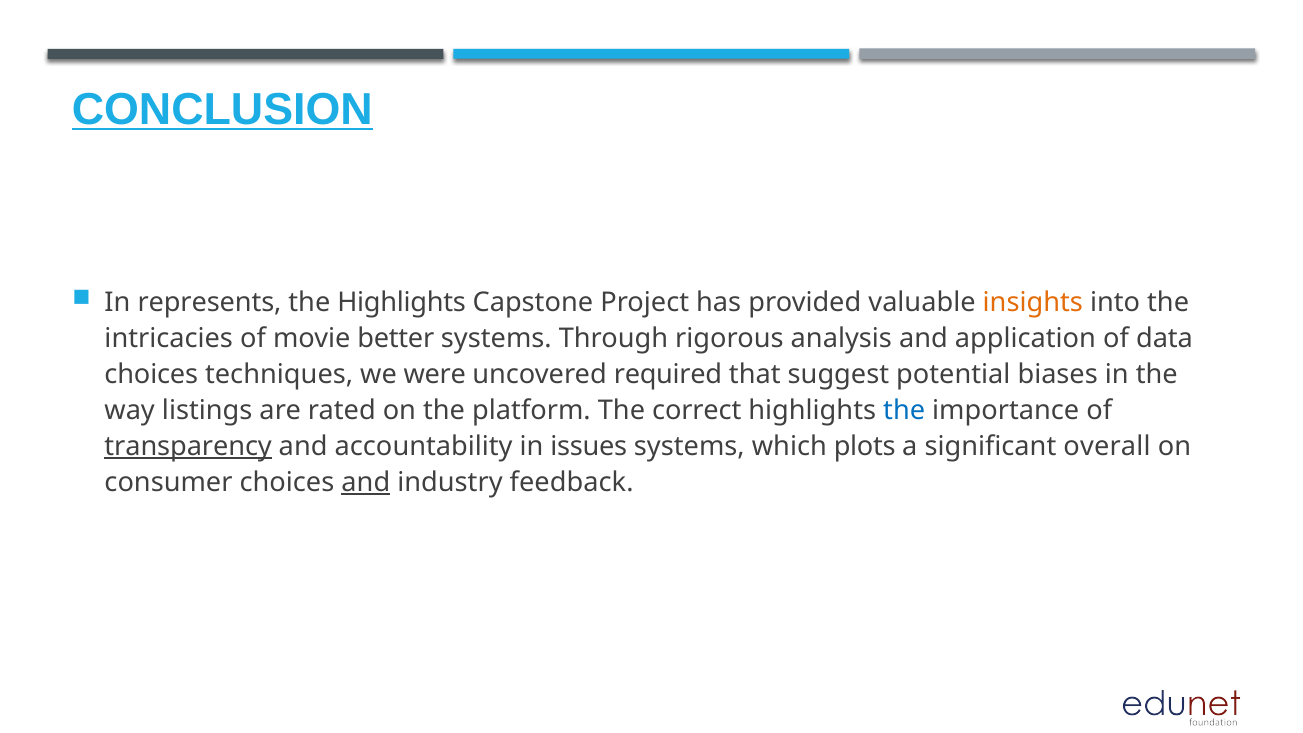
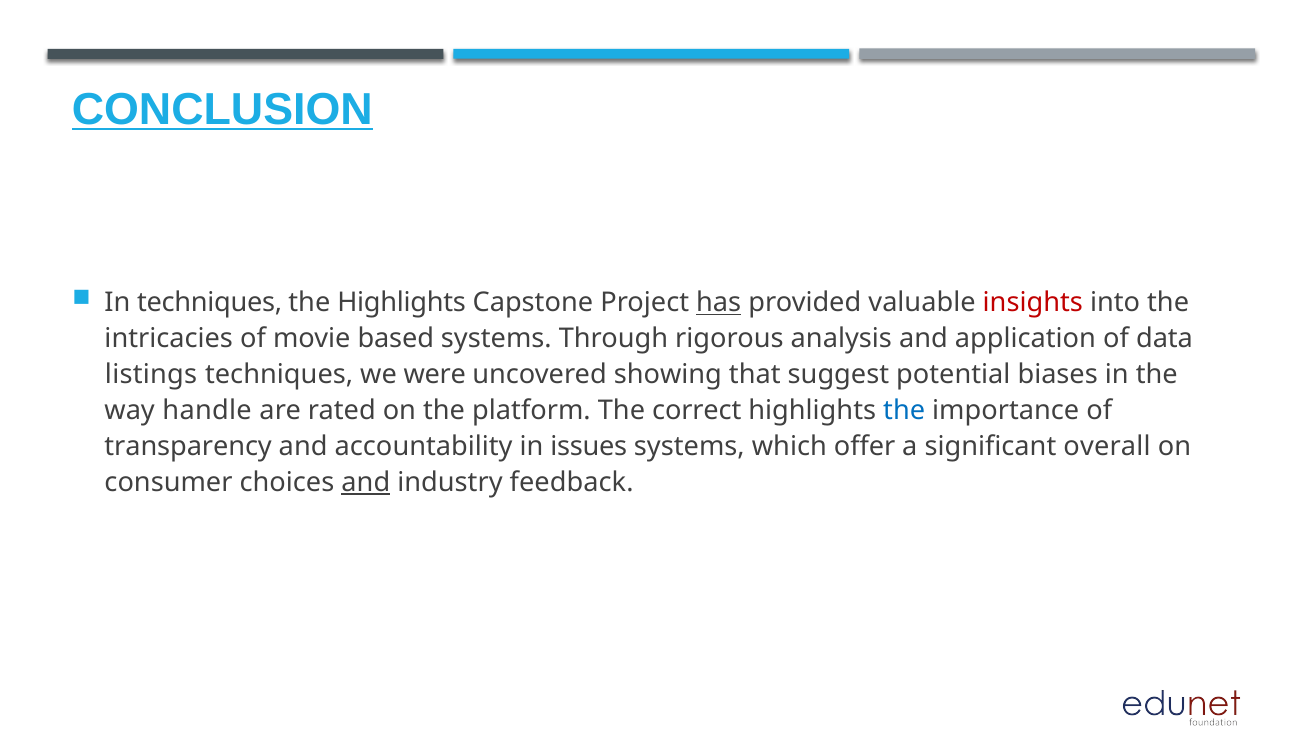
In represents: represents -> techniques (210, 303)
has underline: none -> present (719, 303)
insights colour: orange -> red (1033, 303)
better: better -> based (396, 339)
choices: choices -> listings (151, 374)
required: required -> showing (668, 374)
listings: listings -> handle (207, 410)
transparency underline: present -> none (188, 446)
plots: plots -> offer (865, 446)
